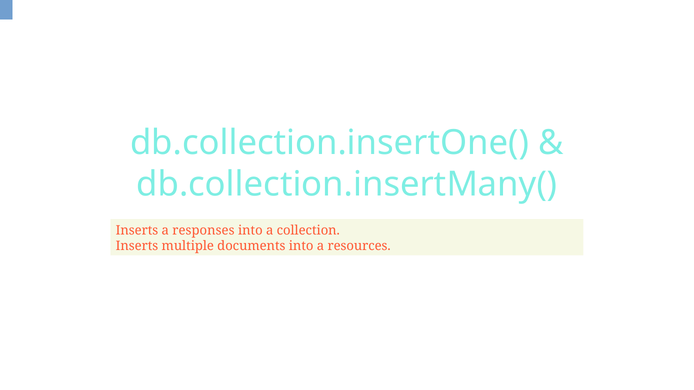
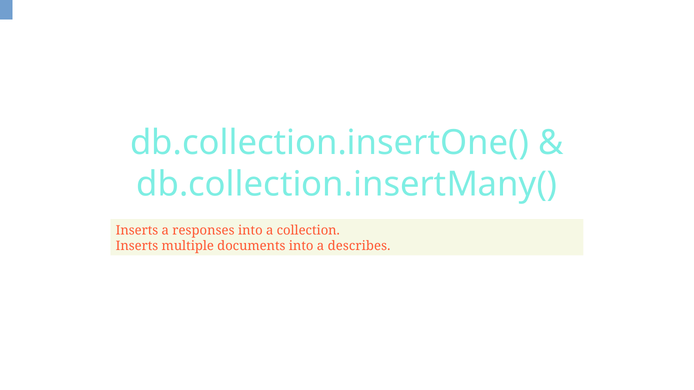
resources: resources -> describes (359, 246)
